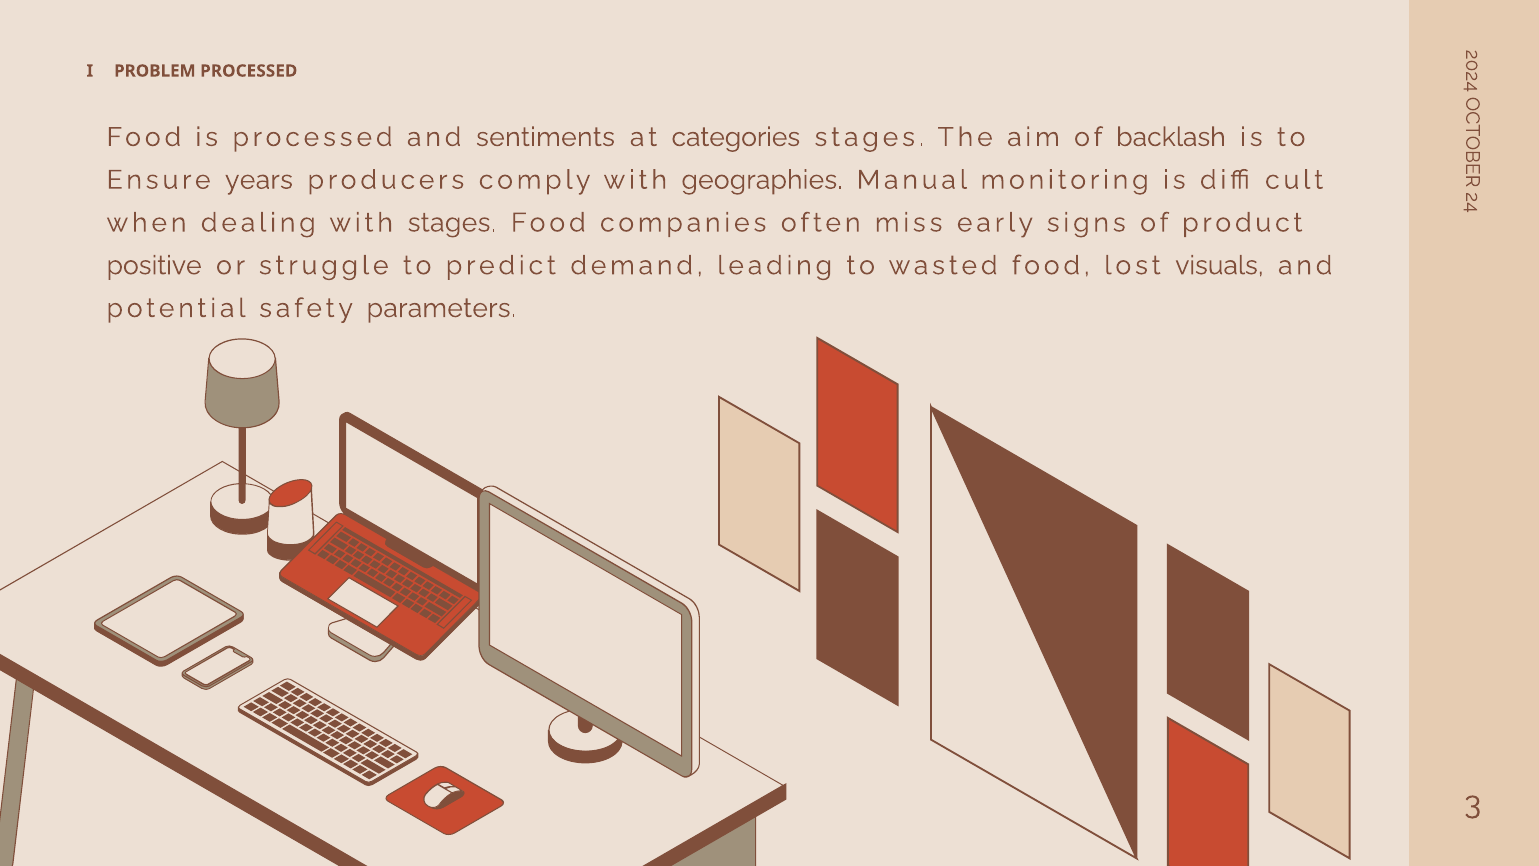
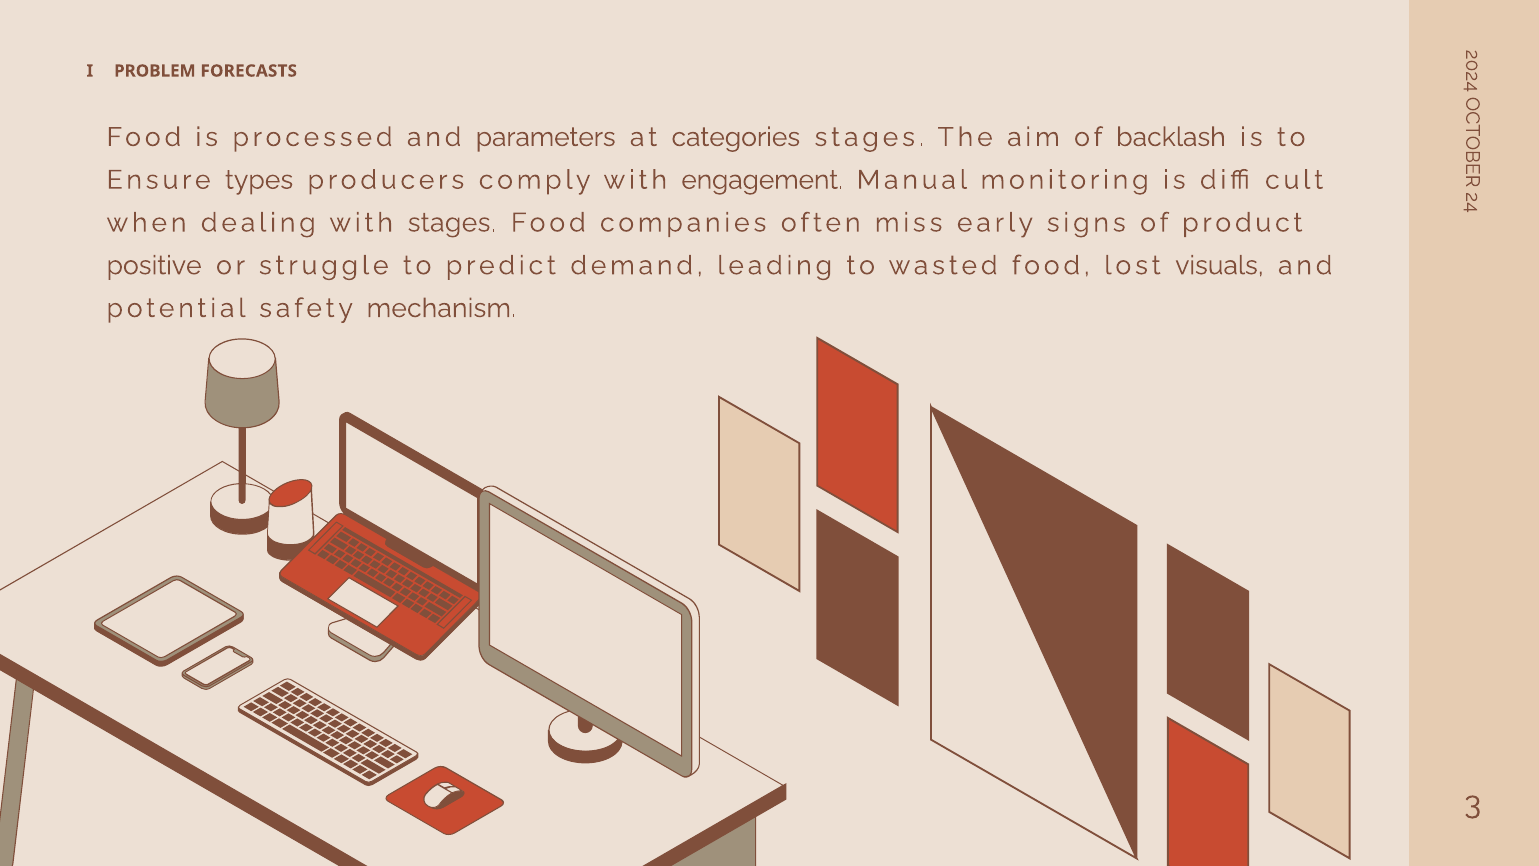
PROBLEM PROCESSED: PROCESSED -> FORECASTS (249, 71)
sentiments: sentiments -> parameters (546, 137)
years: years -> types (259, 180)
geographies: geographies -> engagement (762, 180)
parameters: parameters -> mechanism (441, 308)
